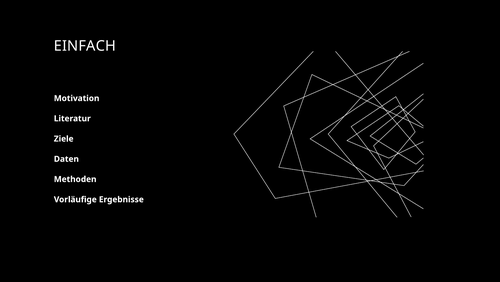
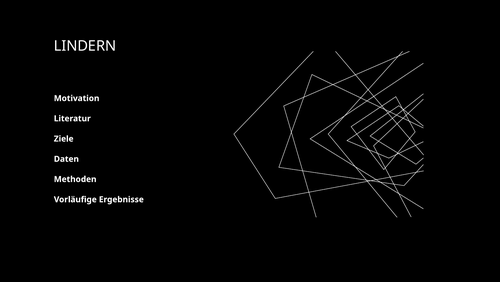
EINFACH: EINFACH -> LINDERN (85, 46)
